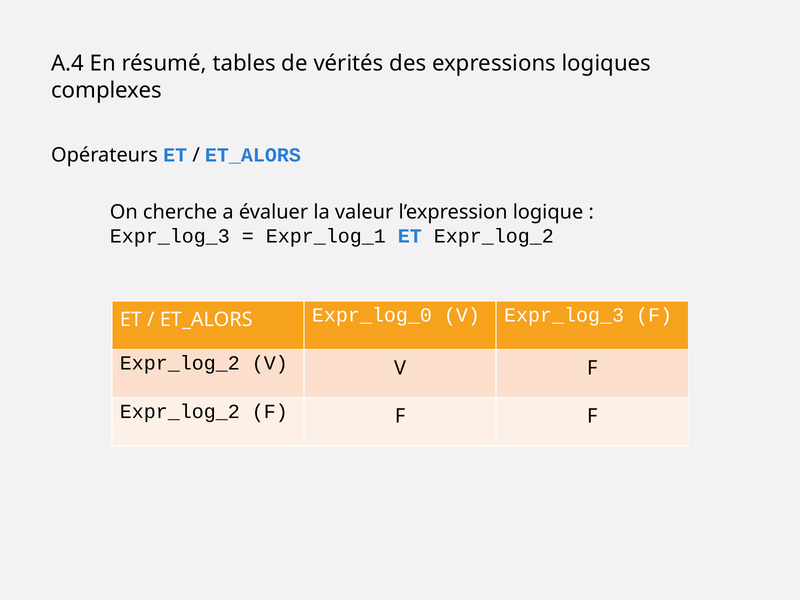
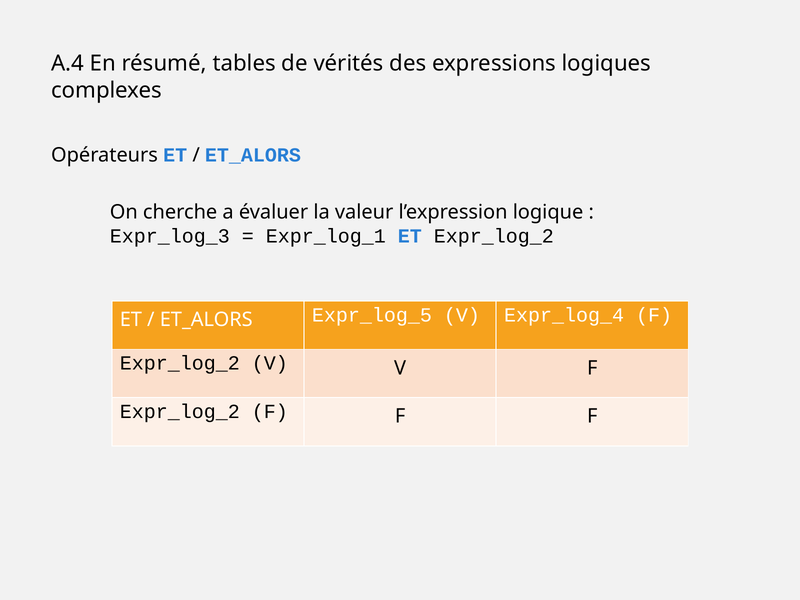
Expr_log_0: Expr_log_0 -> Expr_log_5 (372, 315)
V Expr_log_3: Expr_log_3 -> Expr_log_4 (564, 315)
